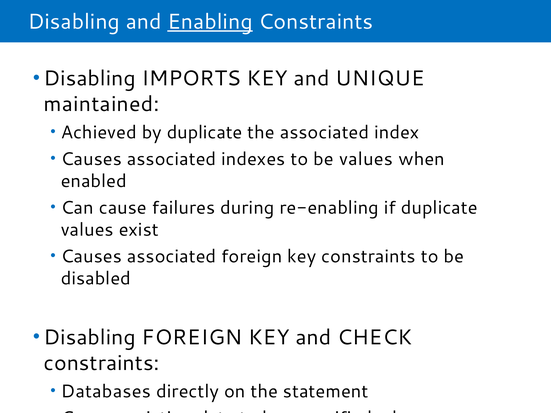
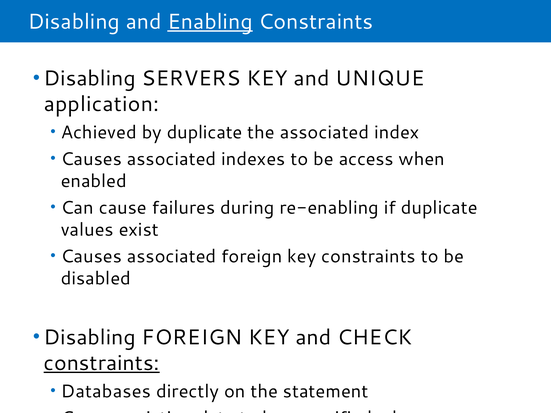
IMPORTS: IMPORTS -> SERVERS (191, 79)
maintained: maintained -> application (101, 104)
be values: values -> access (366, 159)
constraints underline: none -> present (102, 363)
